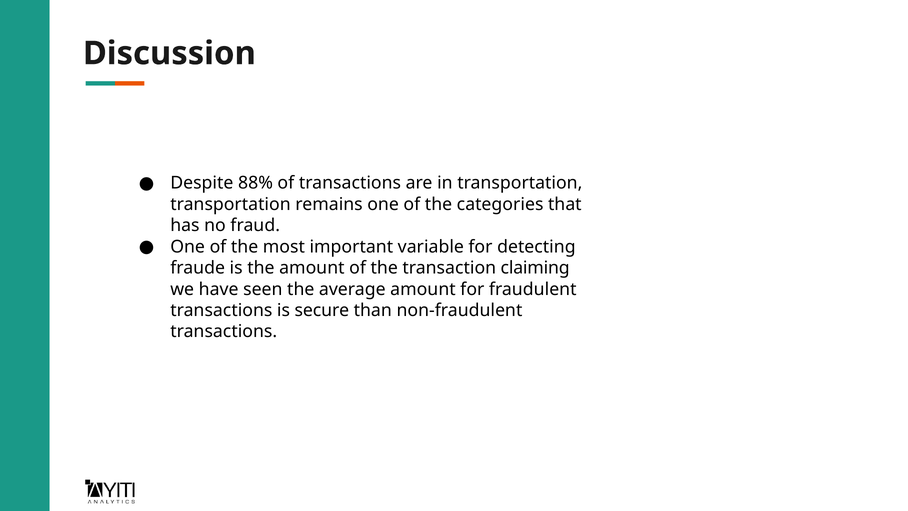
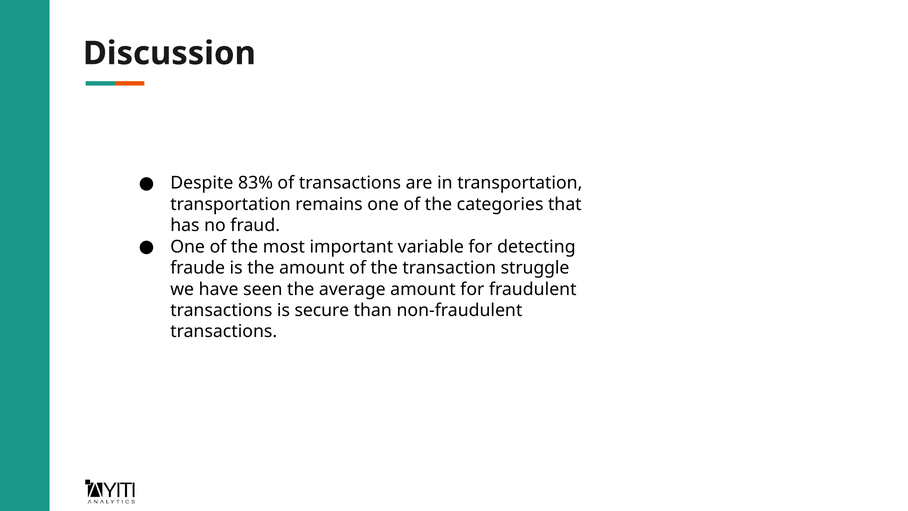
88%: 88% -> 83% (255, 183)
claiming: claiming -> struggle (535, 268)
